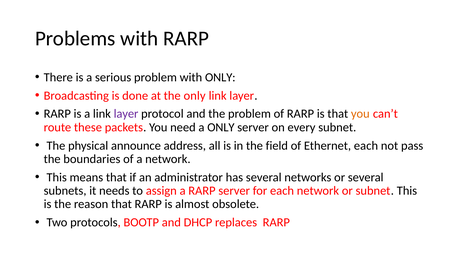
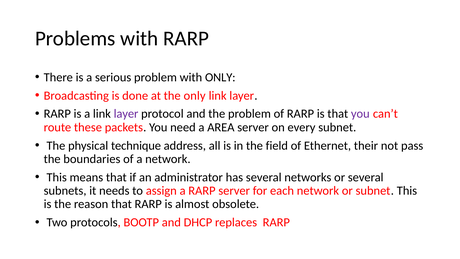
you colour: orange -> purple (360, 114)
a ONLY: ONLY -> AREA (221, 127)
announce: announce -> technique (136, 145)
Ethernet each: each -> their (366, 145)
